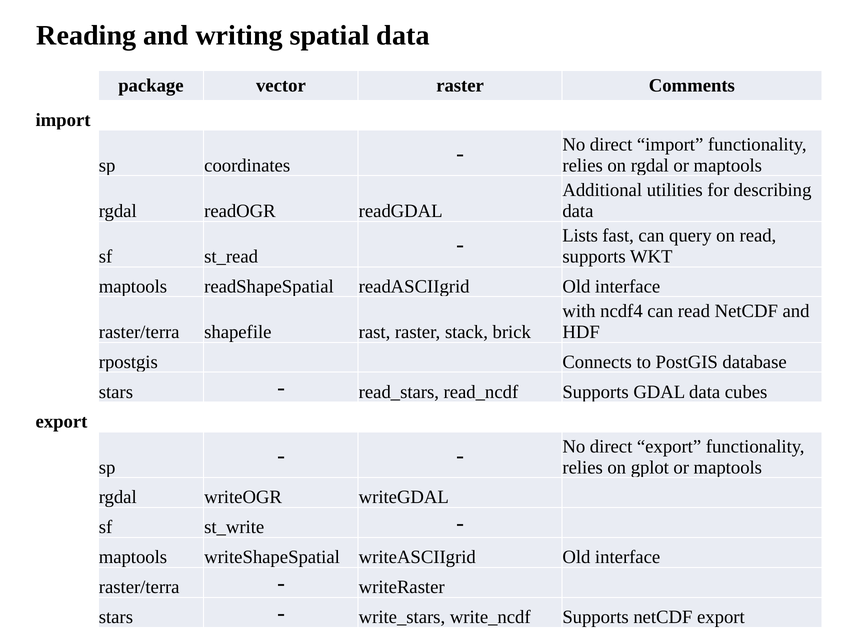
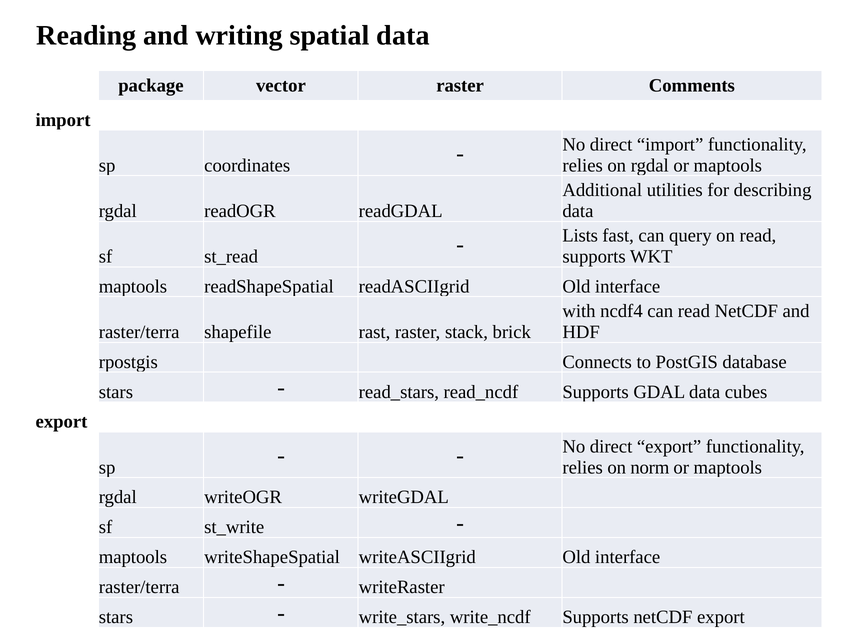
gplot: gplot -> norm (650, 467)
